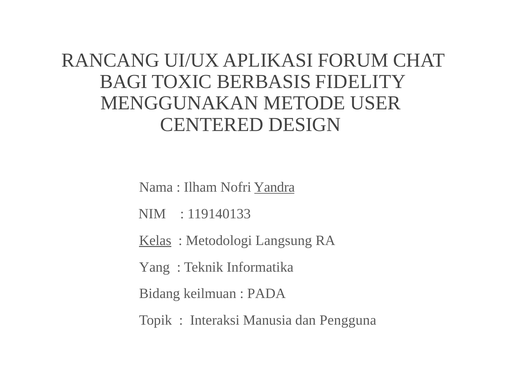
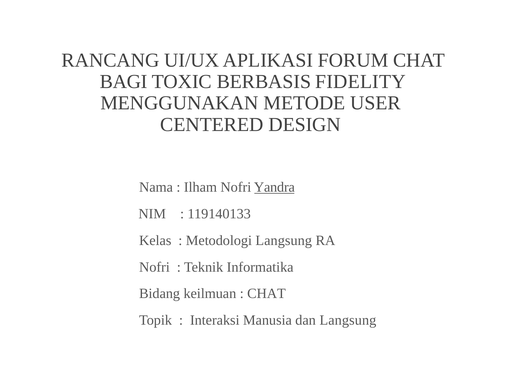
Kelas underline: present -> none (155, 240)
Yang: Yang -> Nofri (154, 267)
PADA: PADA -> CHAT (266, 293)
dan Pengguna: Pengguna -> Langsung (348, 320)
